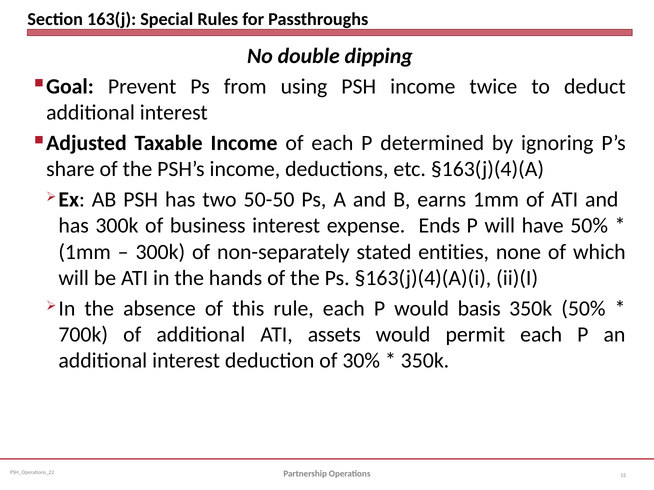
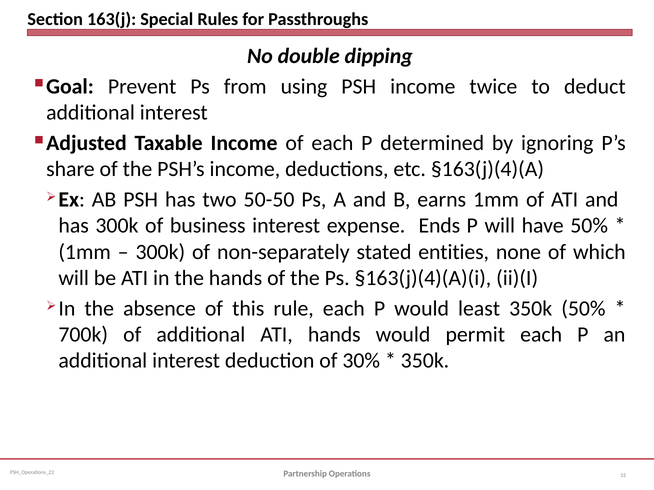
basis: basis -> least (479, 309)
ATI assets: assets -> hands (334, 335)
